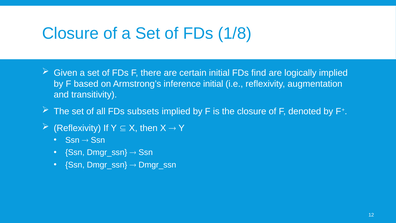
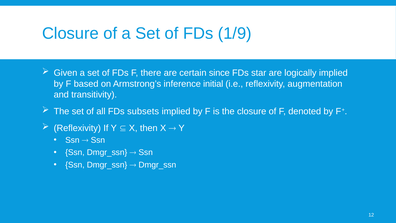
1/8: 1/8 -> 1/9 (235, 33)
certain initial: initial -> since (219, 73)
find: find -> star (259, 73)
